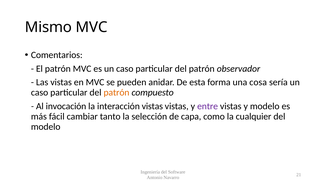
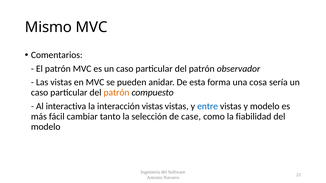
invocación: invocación -> interactiva (66, 106)
entre colour: purple -> blue (208, 106)
capa: capa -> case (191, 117)
cualquier: cualquier -> fiabilidad (254, 117)
